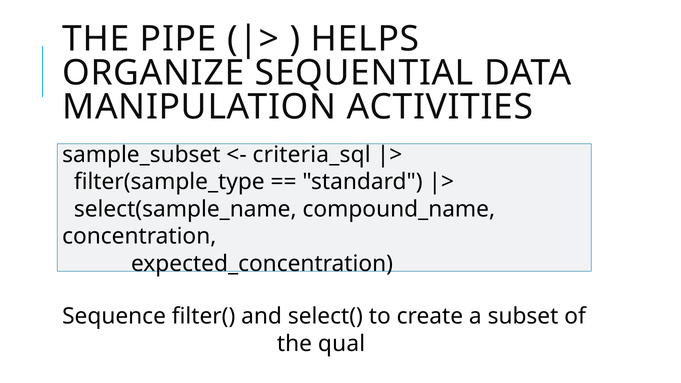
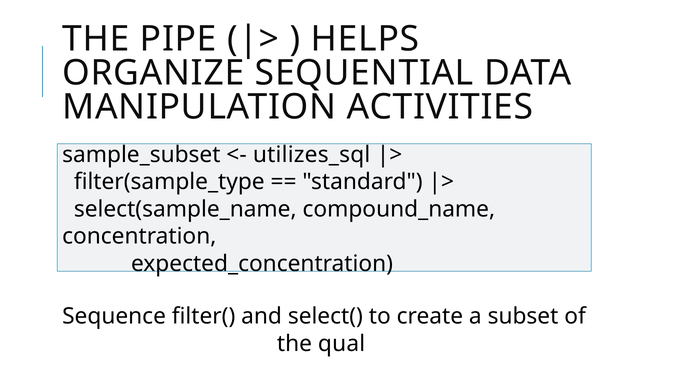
criteria_sql: criteria_sql -> utilizes_sql (312, 155)
